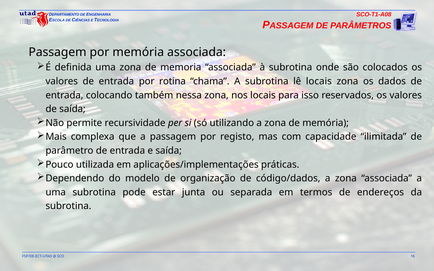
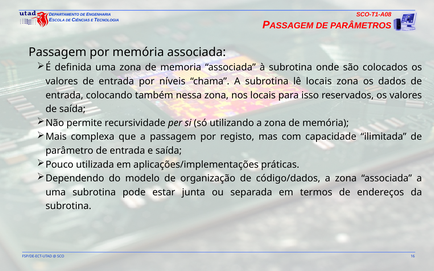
rotina: rotina -> níveis (172, 81)
